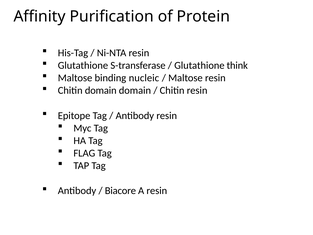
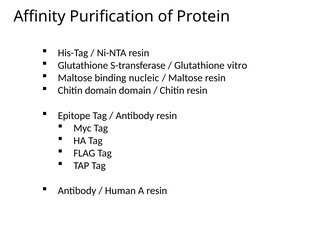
think: think -> vitro (237, 65)
Biacore: Biacore -> Human (120, 191)
